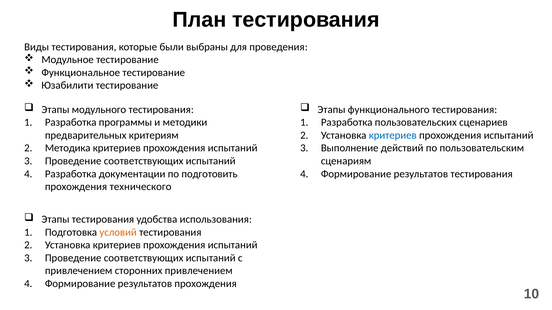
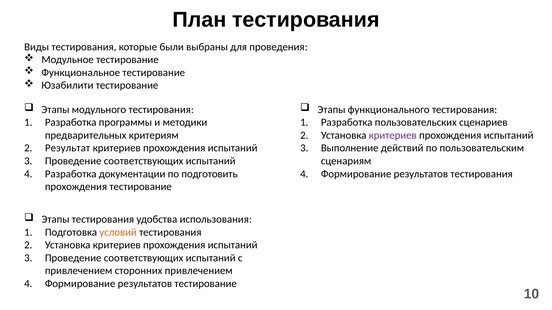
критериев colour: blue -> purple (393, 135)
Методика: Методика -> Результат (68, 148)
прохождения технического: технического -> тестирование (141, 187)
результатов прохождения: прохождения -> тестирование (206, 284)
